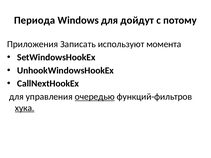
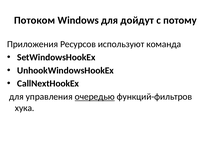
Периода: Периода -> Потоком (35, 20)
Записать: Записать -> Ресурсов (78, 44)
момента: момента -> команда (164, 44)
хука underline: present -> none (25, 108)
